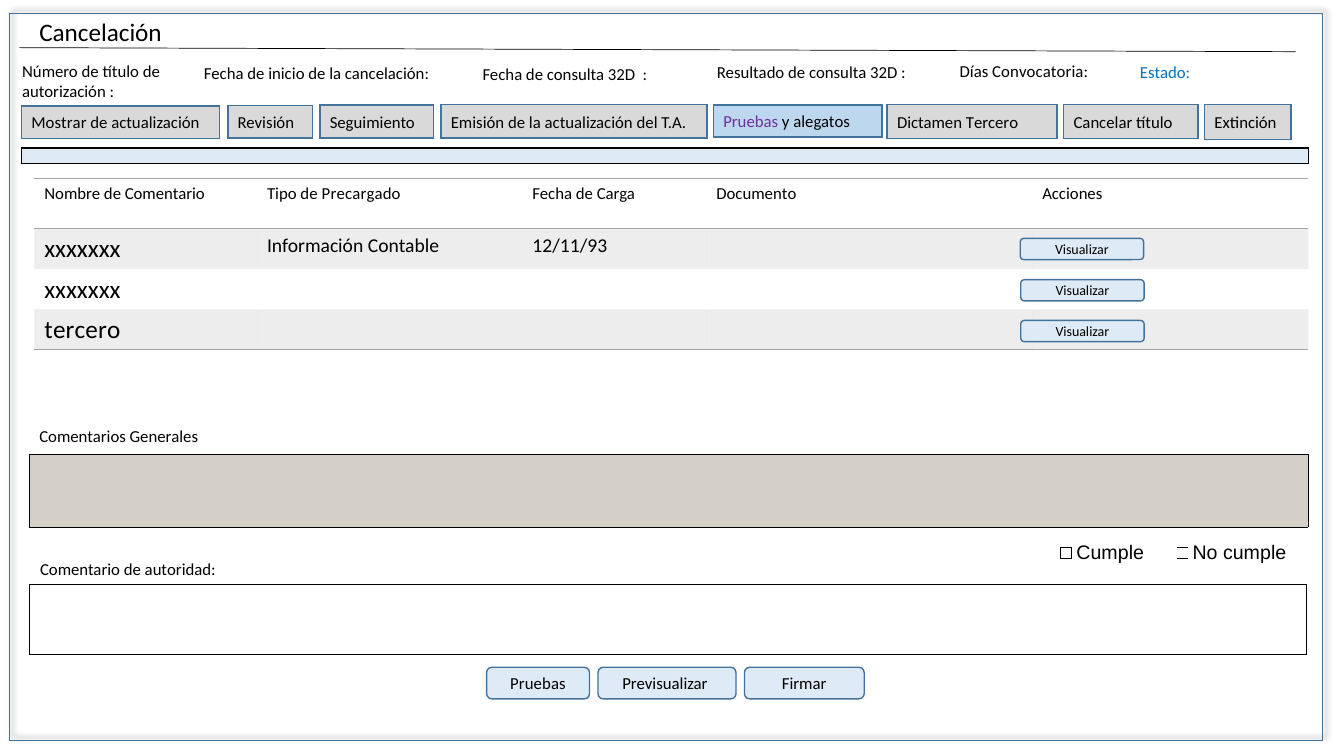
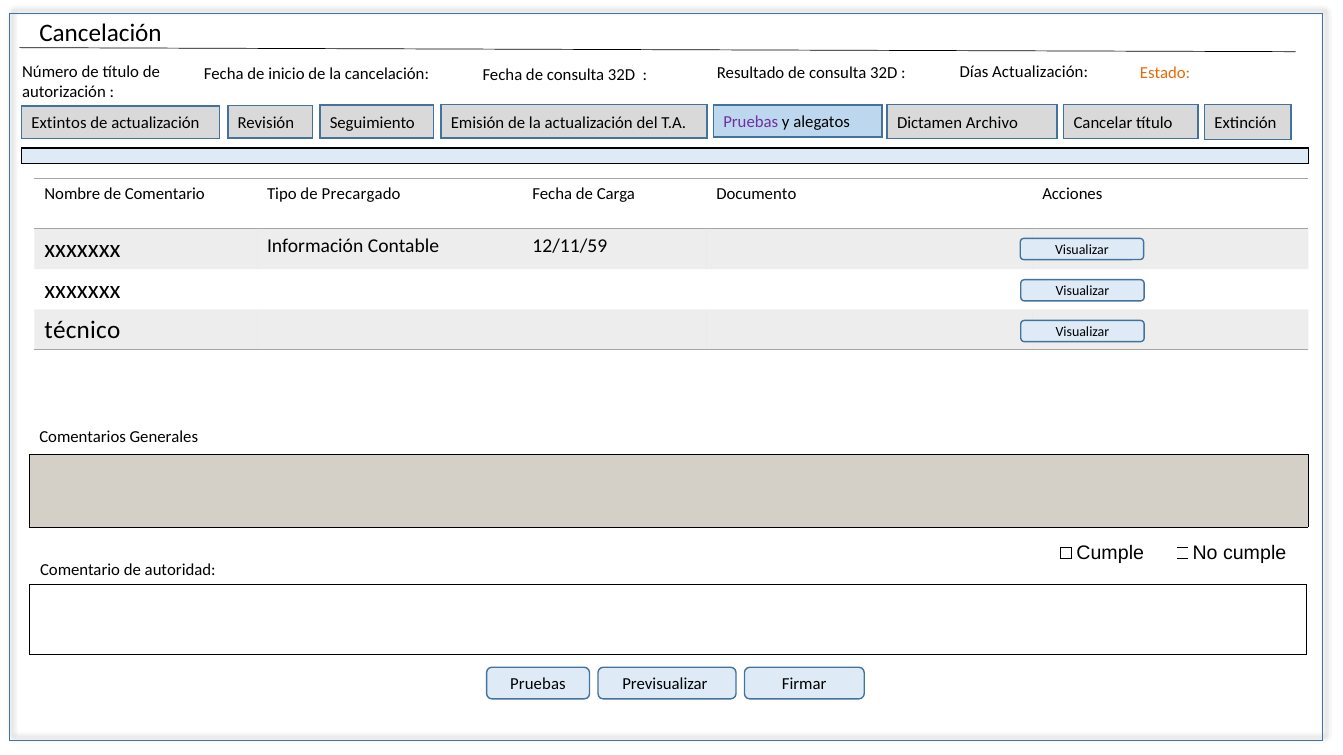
Días Convocatoria: Convocatoria -> Actualización (1040, 72)
Estado colour: blue -> orange (1165, 73)
Mostrar: Mostrar -> Extintos (59, 123)
Dictamen Tercero: Tercero -> Archivo (992, 123)
12/11/93: 12/11/93 -> 12/11/59 (570, 246)
tercero: tercero -> técnico (82, 330)
